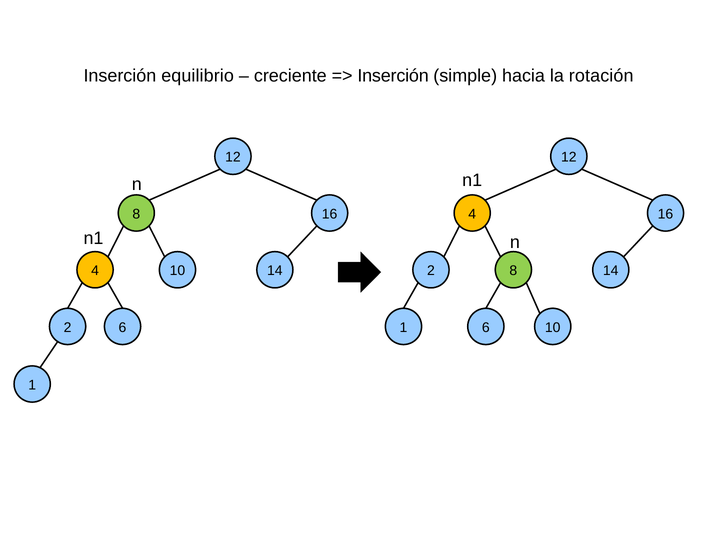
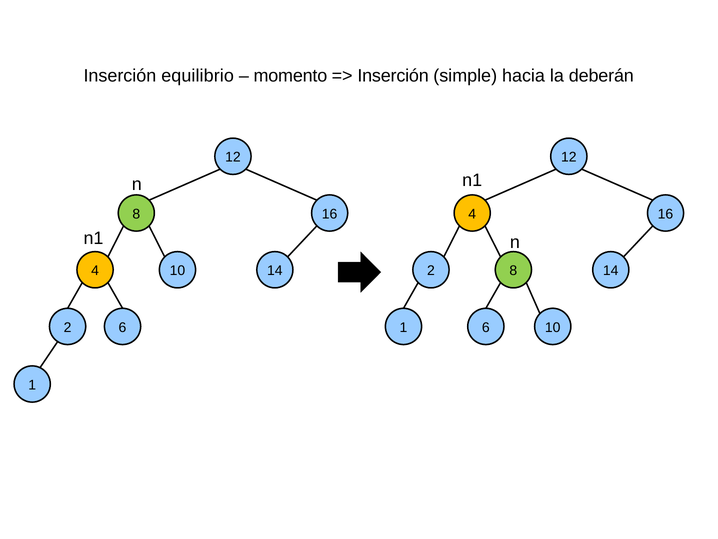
creciente: creciente -> momento (290, 76)
rotación: rotación -> deberán (601, 76)
